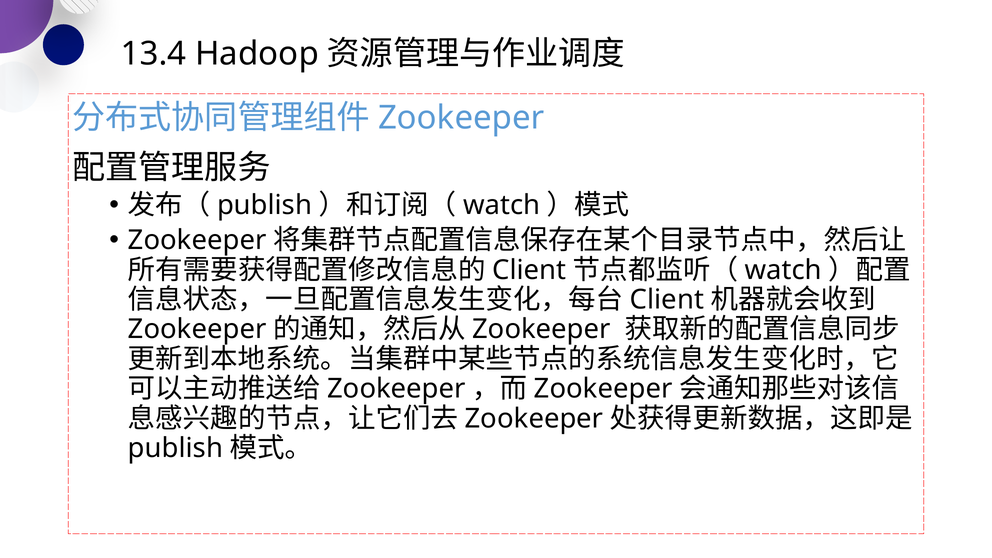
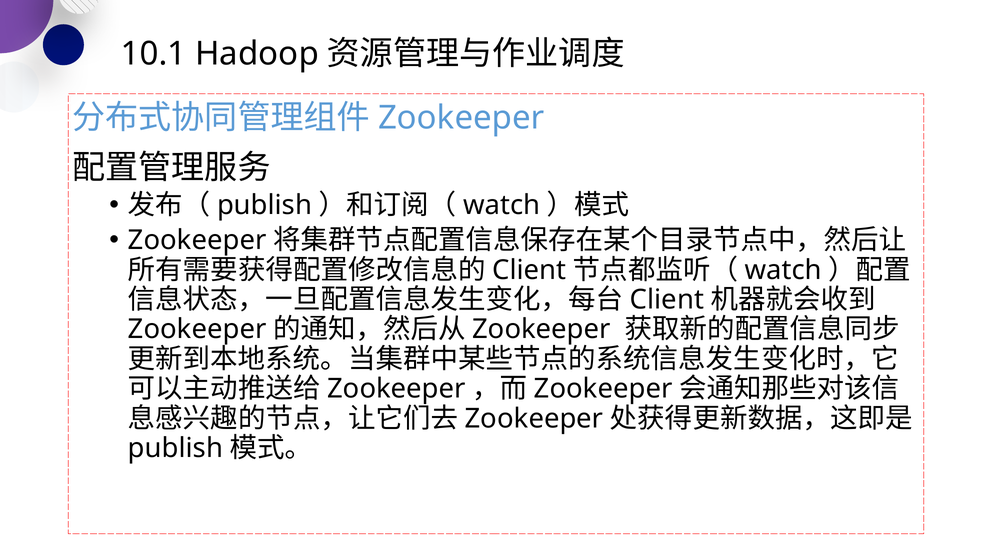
13.4: 13.4 -> 10.1 (154, 54)
